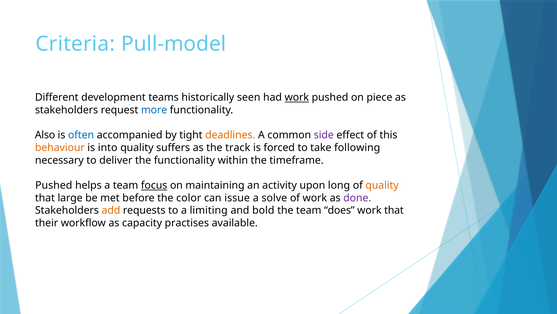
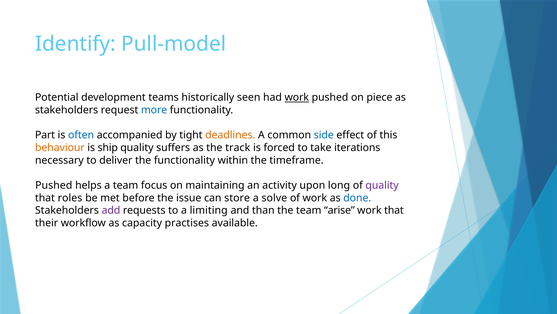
Criteria: Criteria -> Identify (75, 44)
Different: Different -> Potential (57, 97)
Also: Also -> Part (45, 135)
side colour: purple -> blue (324, 135)
into: into -> ship (108, 147)
following: following -> iterations (357, 147)
focus underline: present -> none (154, 185)
quality colour: orange -> purple (382, 185)
large: large -> roles (70, 197)
color: color -> issue (189, 197)
issue: issue -> store (237, 197)
done colour: purple -> blue (357, 197)
add colour: orange -> purple (111, 210)
bold: bold -> than (263, 210)
does: does -> arise (339, 210)
